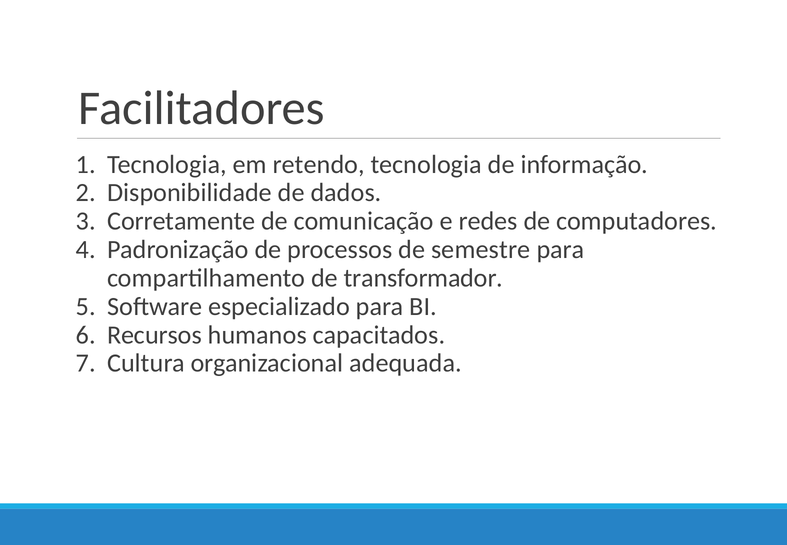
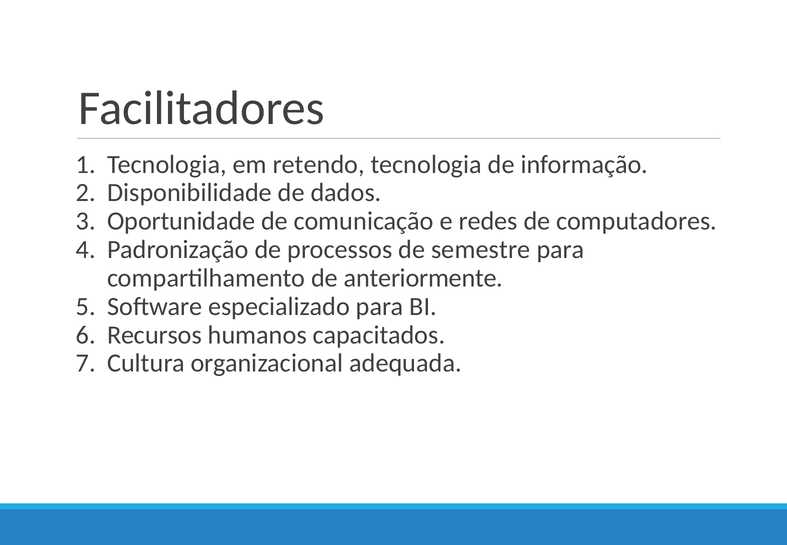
Corretamente: Corretamente -> Oportunidade (181, 221)
transformador: transformador -> anteriormente (423, 278)
